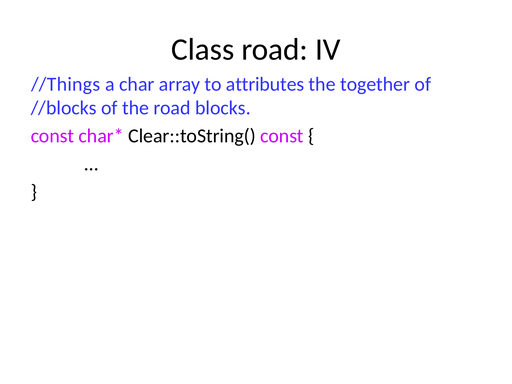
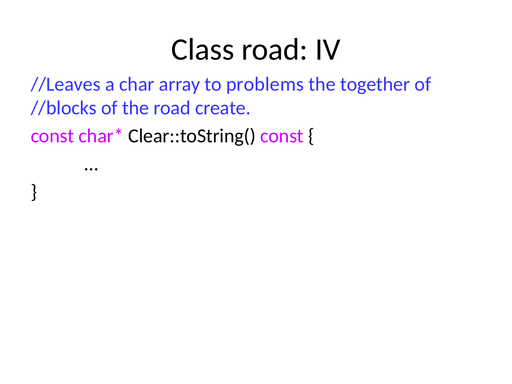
//Things: //Things -> //Leaves (66, 84)
attributes: attributes -> problems (265, 84)
blocks: blocks -> create (223, 108)
